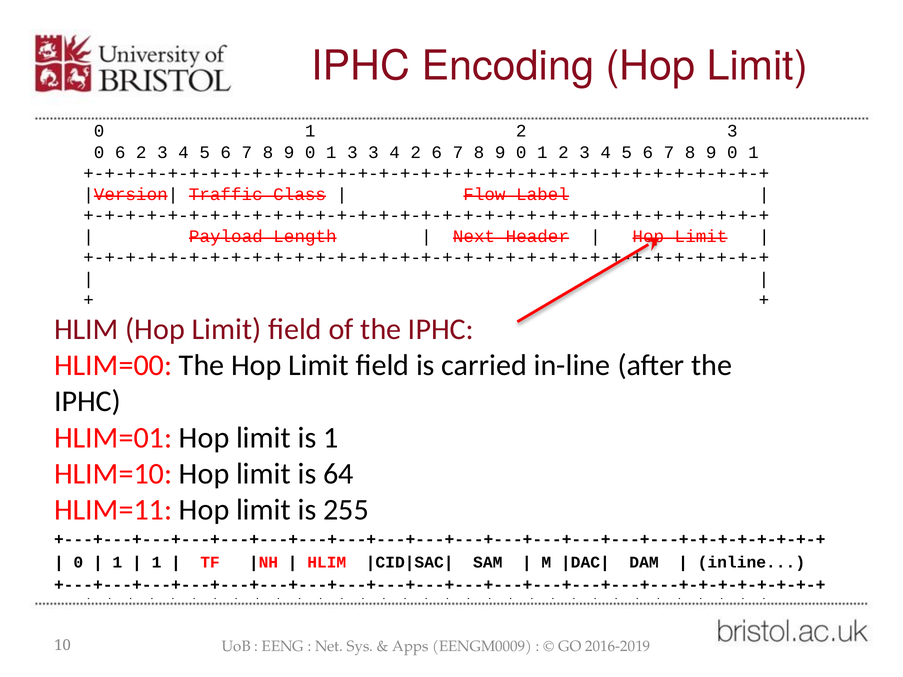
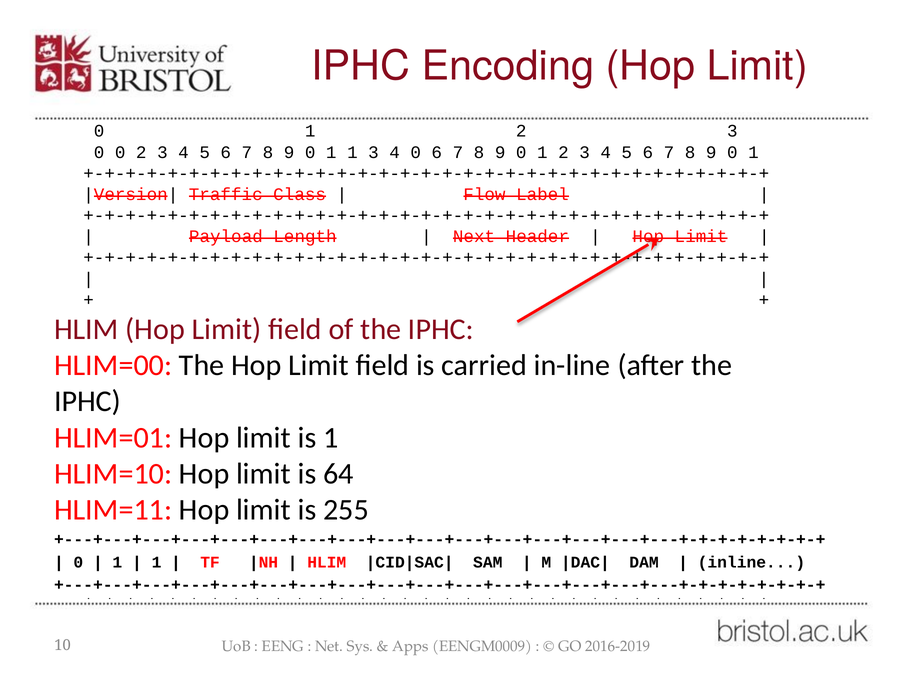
0 6: 6 -> 0 (120, 152)
1 3: 3 -> 1 (352, 152)
4 2: 2 -> 0 (416, 152)
